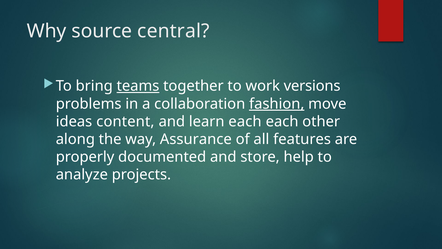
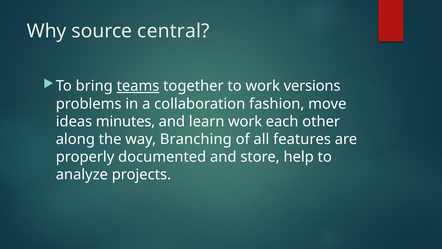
fashion underline: present -> none (277, 104)
content: content -> minutes (126, 121)
learn each: each -> work (245, 121)
Assurance: Assurance -> Branching (196, 139)
